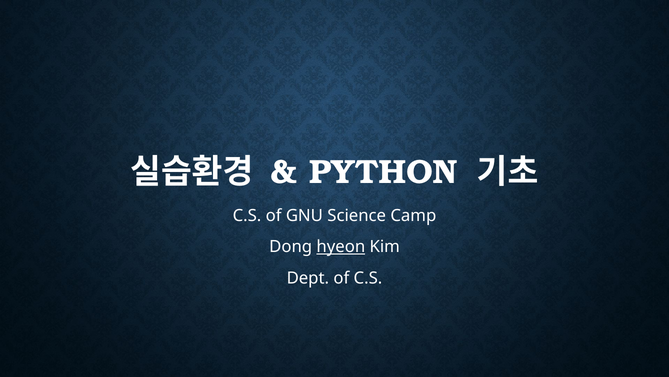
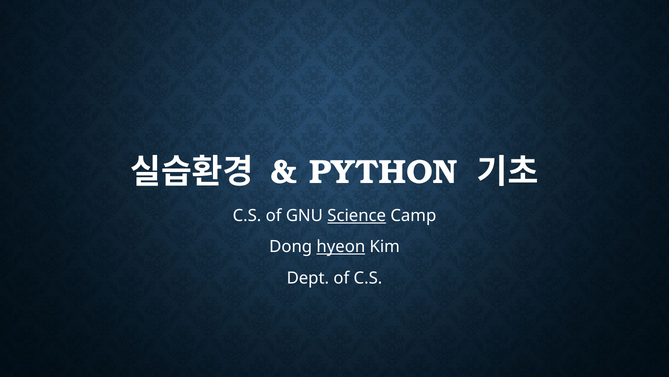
Science underline: none -> present (357, 215)
